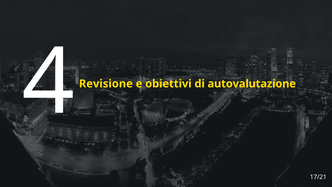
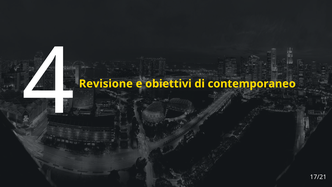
autovalutazione: autovalutazione -> contemporaneo (252, 84)
